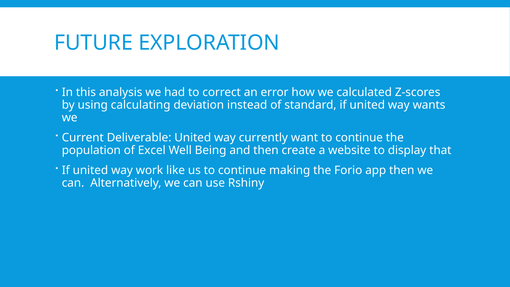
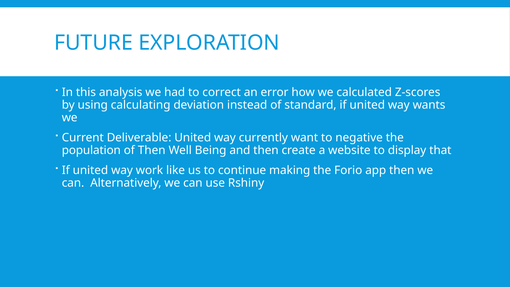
want to continue: continue -> negative (359, 138)
of Excel: Excel -> Then (152, 150)
